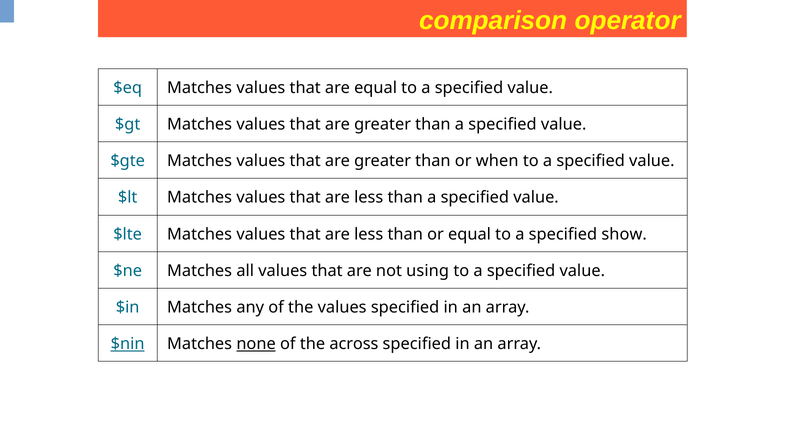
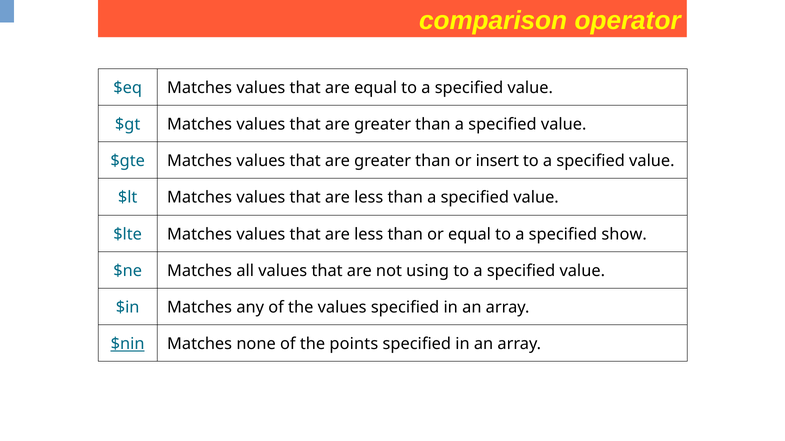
when: when -> insert (497, 161)
none underline: present -> none (256, 344)
across: across -> points (354, 344)
